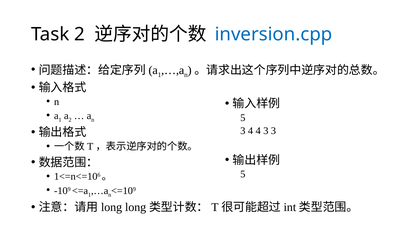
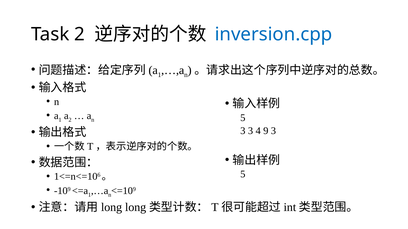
3 4: 4 -> 3 (251, 131)
4 3: 3 -> 9 (266, 131)
